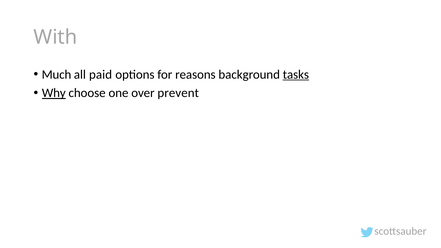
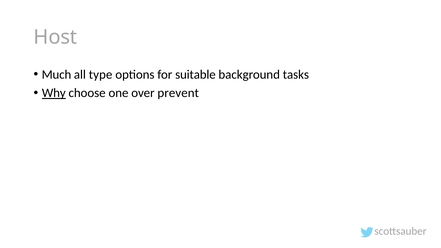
With: With -> Host (55, 37)
paid: paid -> type (101, 75)
reasons: reasons -> suitable (195, 75)
tasks underline: present -> none (296, 75)
